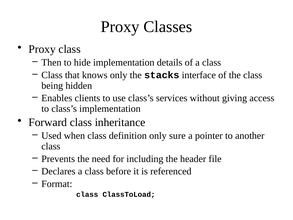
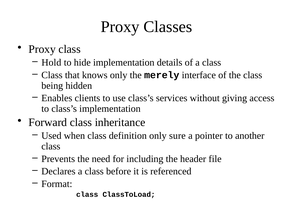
Then: Then -> Hold (51, 62)
stacks: stacks -> merely (162, 75)
